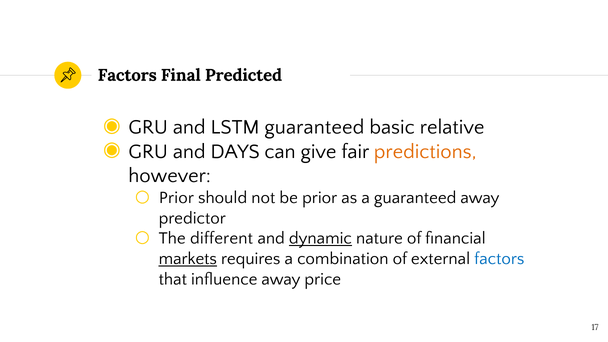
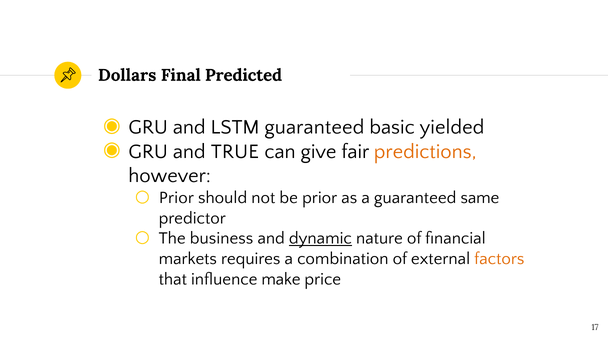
Factors: Factors -> Dollars (127, 75)
relative: relative -> yielded (452, 127)
DAYS: DAYS -> TRUE (235, 151)
guaranteed away: away -> same (480, 198)
different: different -> business (222, 238)
markets underline: present -> none (188, 259)
factors colour: blue -> orange (499, 259)
influence away: away -> make (281, 279)
